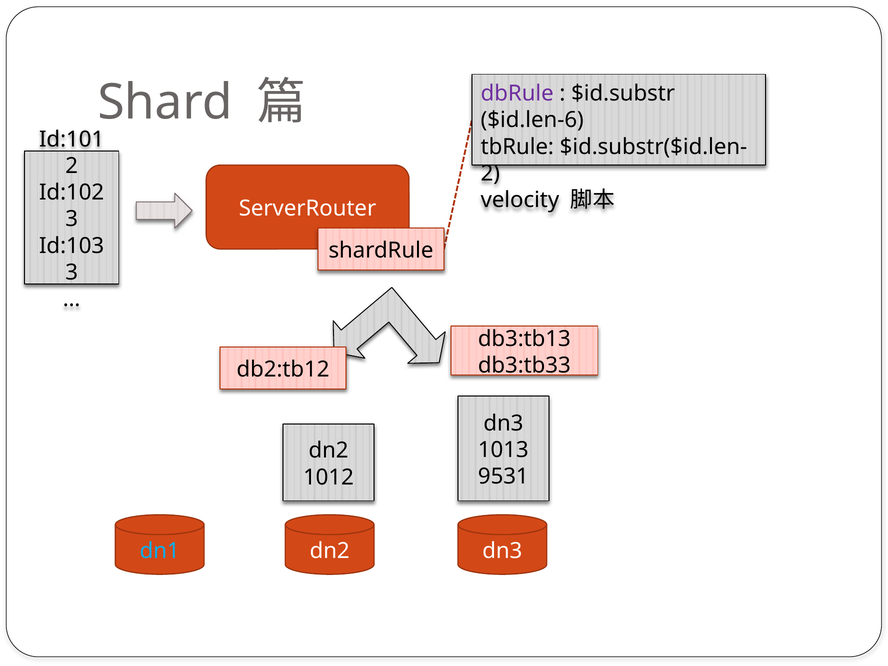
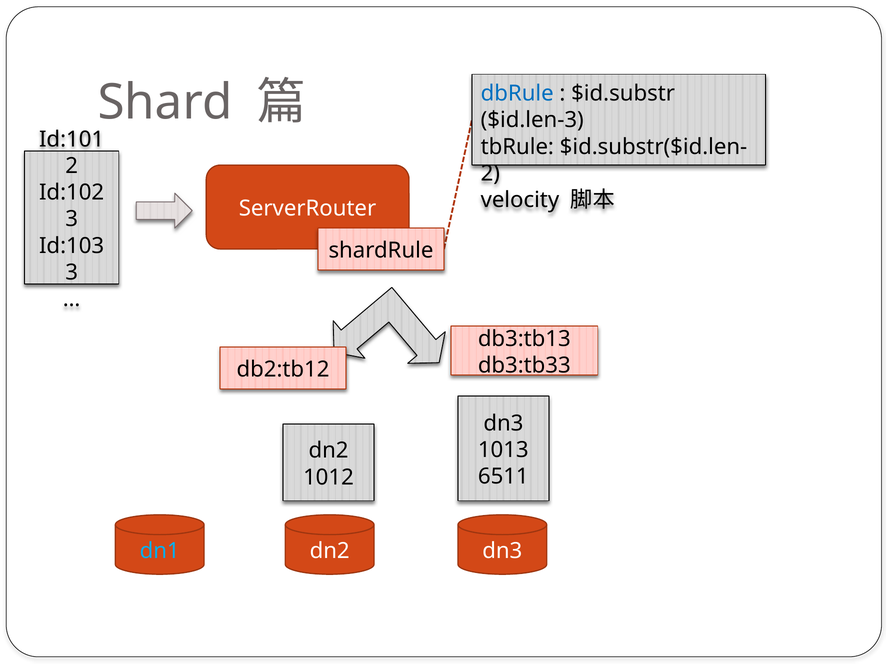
dbRule colour: purple -> blue (517, 93)
$id.len-6: $id.len-6 -> $id.len-3 (532, 120)
9531: 9531 -> 6511 (503, 477)
